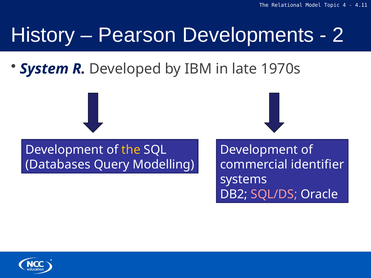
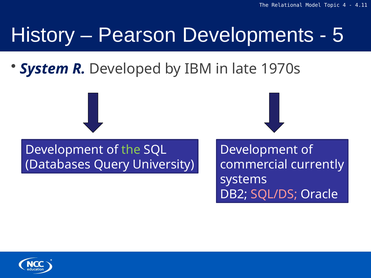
2: 2 -> 5 (338, 35)
the colour: yellow -> light green (131, 150)
Modelling: Modelling -> University (163, 165)
identifier: identifier -> currently (317, 165)
